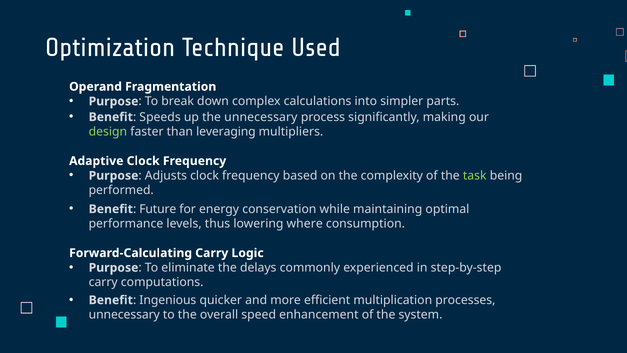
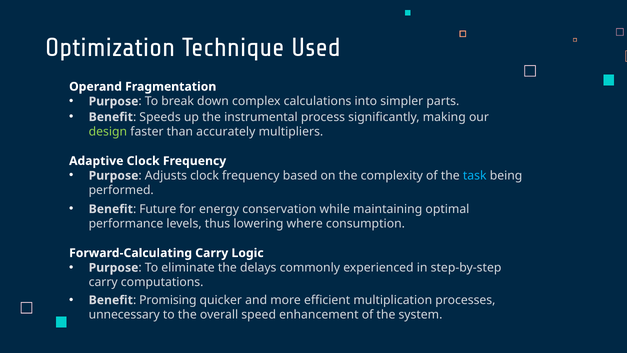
the unnecessary: unnecessary -> instrumental (261, 117)
leveraging: leveraging -> accurately (226, 132)
task colour: light green -> light blue (475, 175)
Ingenious: Ingenious -> Promising (168, 300)
